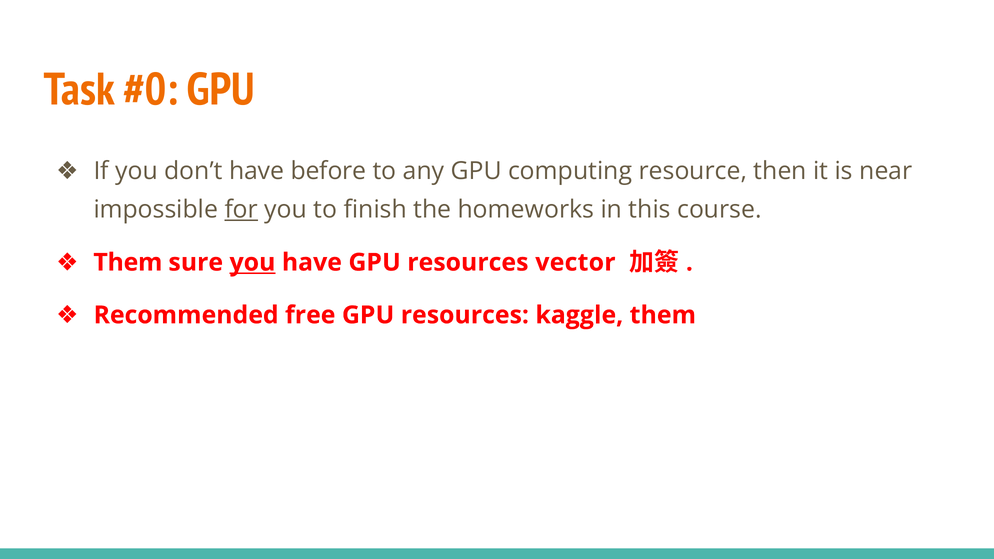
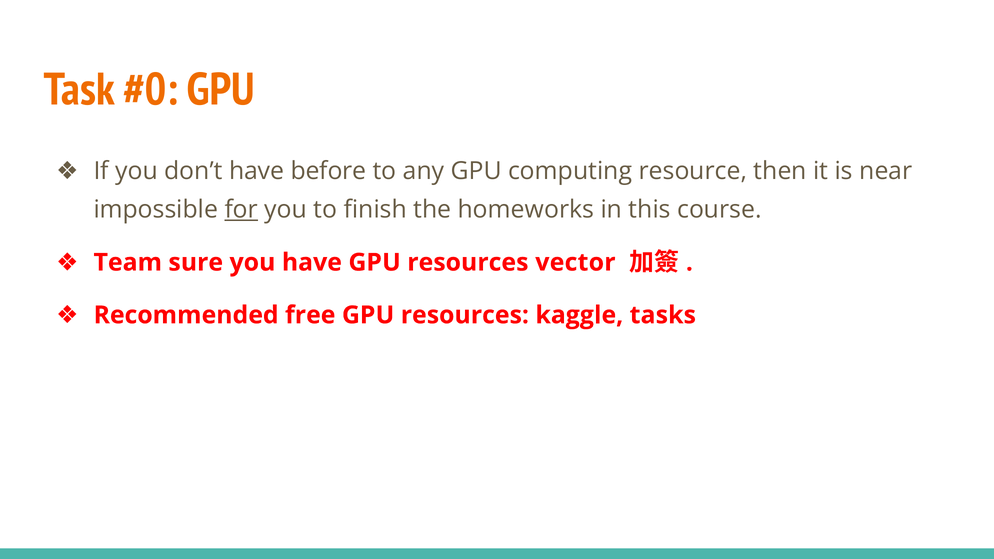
Them: Them -> Team (128, 262)
you underline: present -> none (252, 262)
kaggle them: them -> tasks (663, 315)
